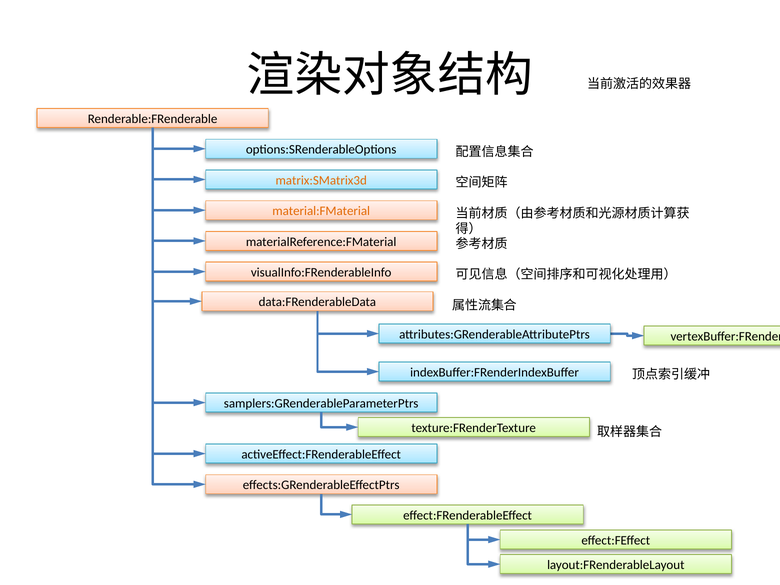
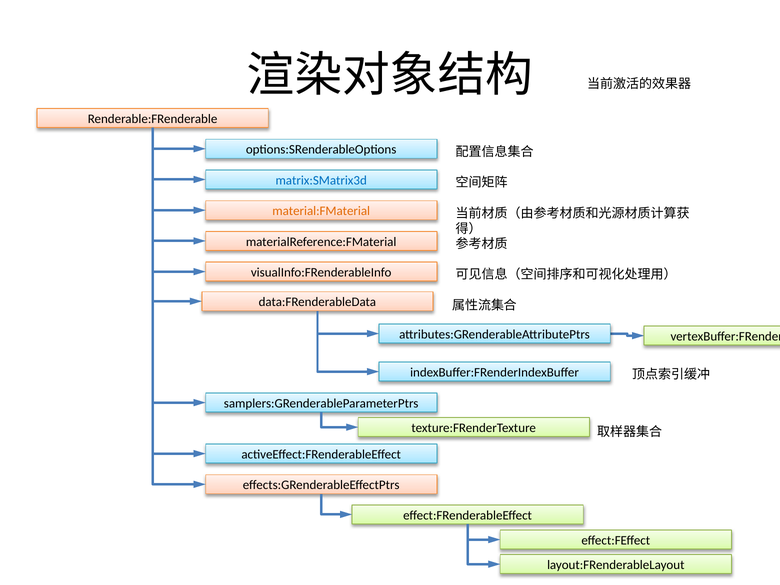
matrix:SMatrix3d colour: orange -> blue (321, 180)
